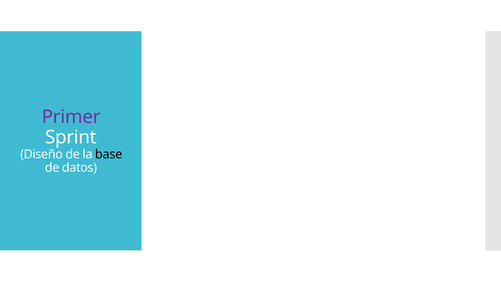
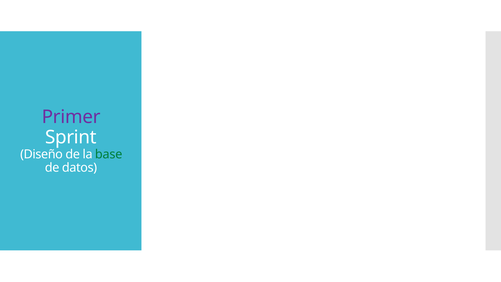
base colour: black -> green (109, 154)
